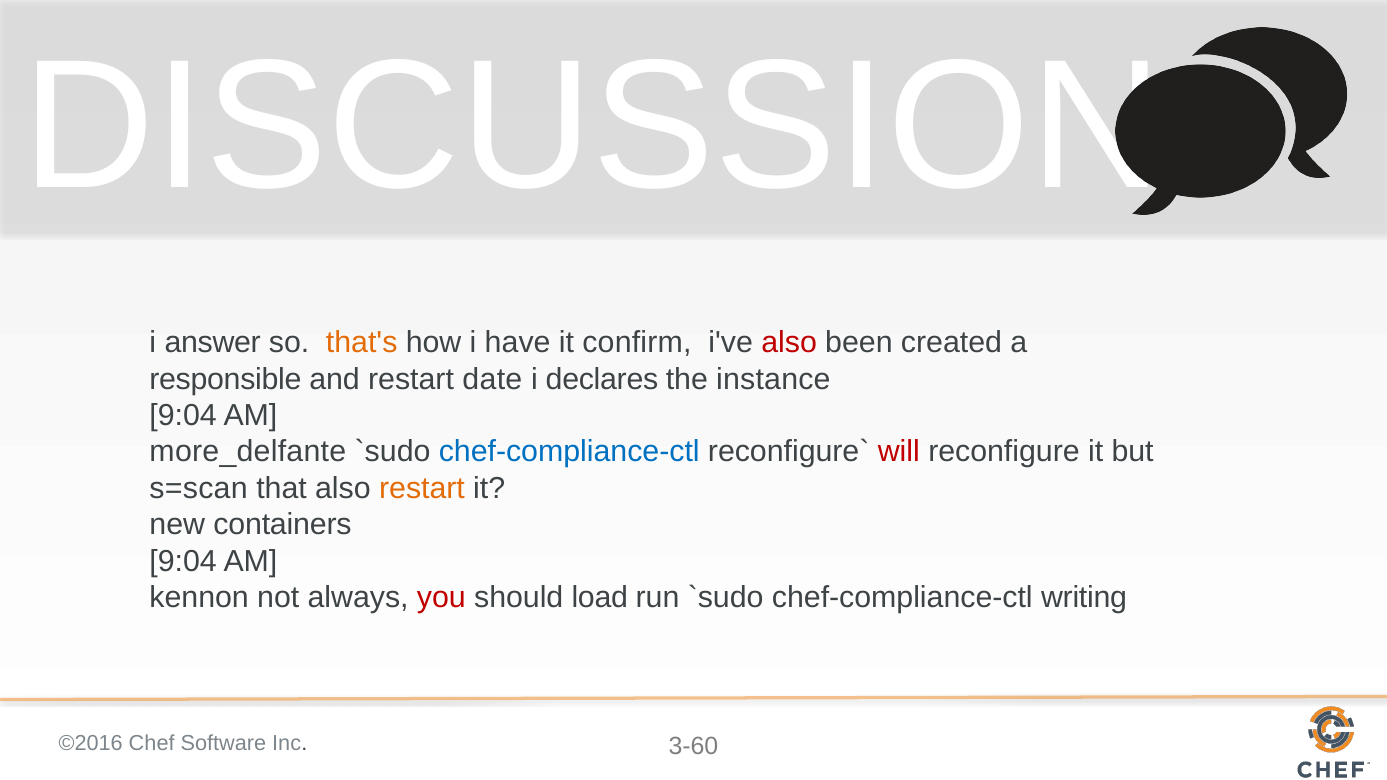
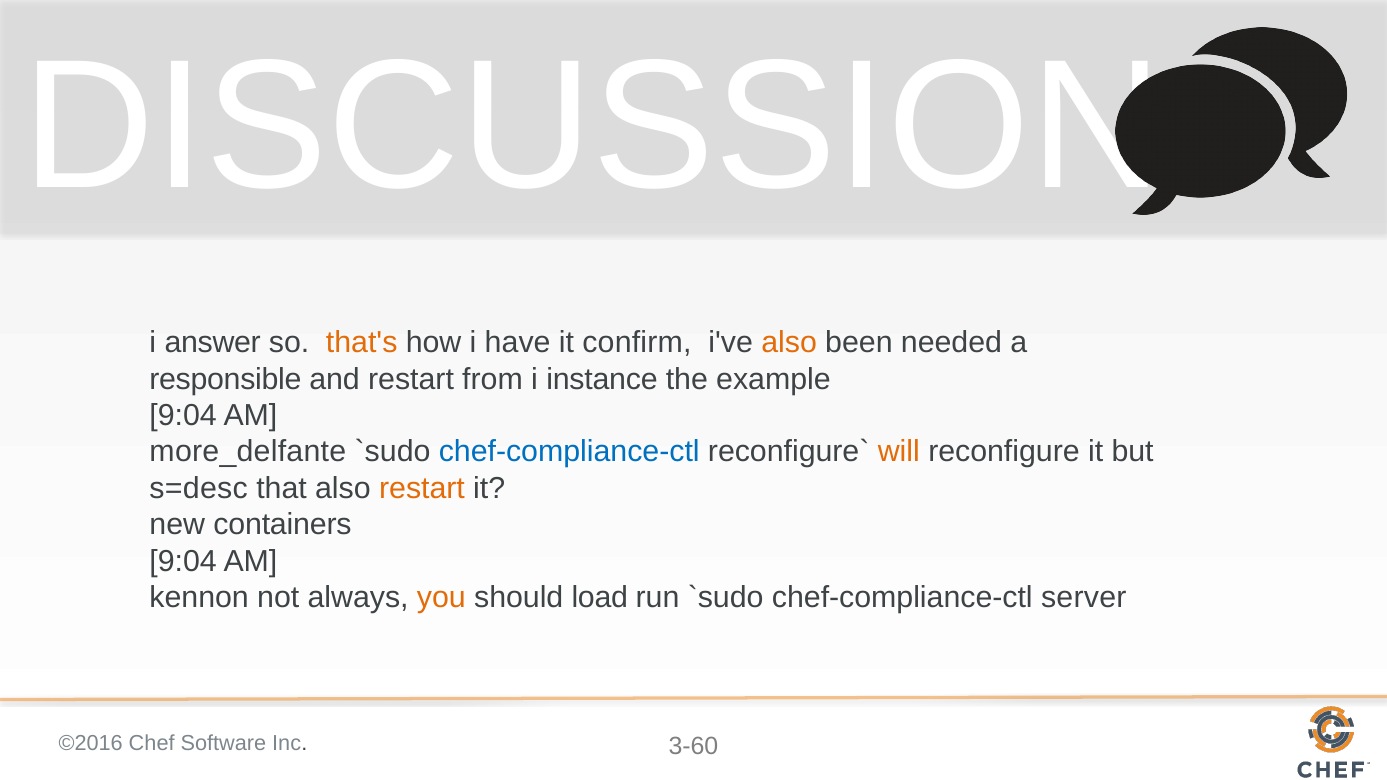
also colour: red -> orange (789, 343)
created: created -> needed (951, 343)
date: date -> from (493, 379)
declares: declares -> instance (602, 379)
instance: instance -> example (774, 379)
will colour: red -> orange (899, 452)
s=scan: s=scan -> s=desc (199, 489)
you colour: red -> orange (441, 598)
writing: writing -> server (1084, 598)
